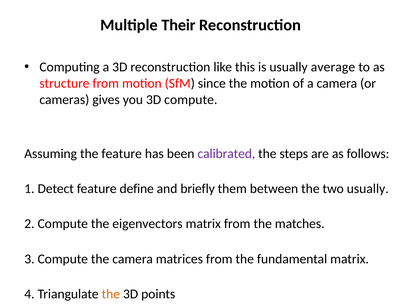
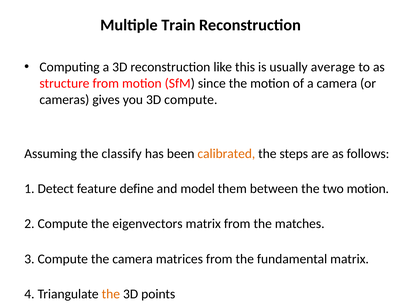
Their: Their -> Train (178, 25)
the feature: feature -> classify (122, 153)
calibrated colour: purple -> orange (226, 153)
briefly: briefly -> model (198, 189)
two usually: usually -> motion (368, 189)
